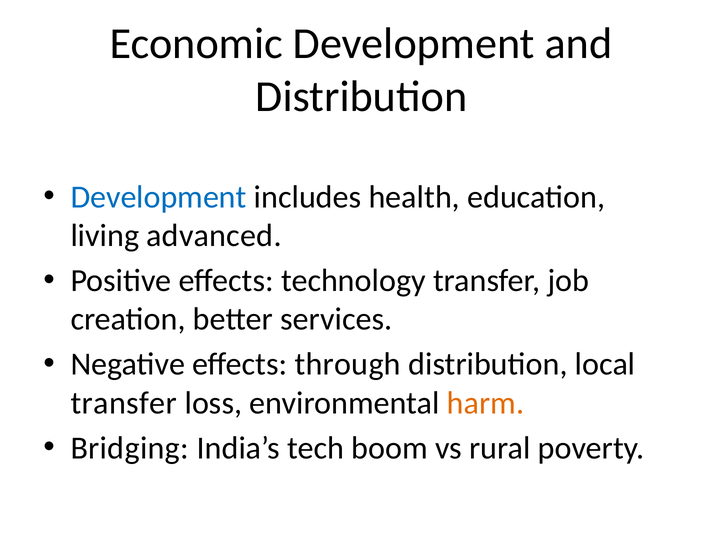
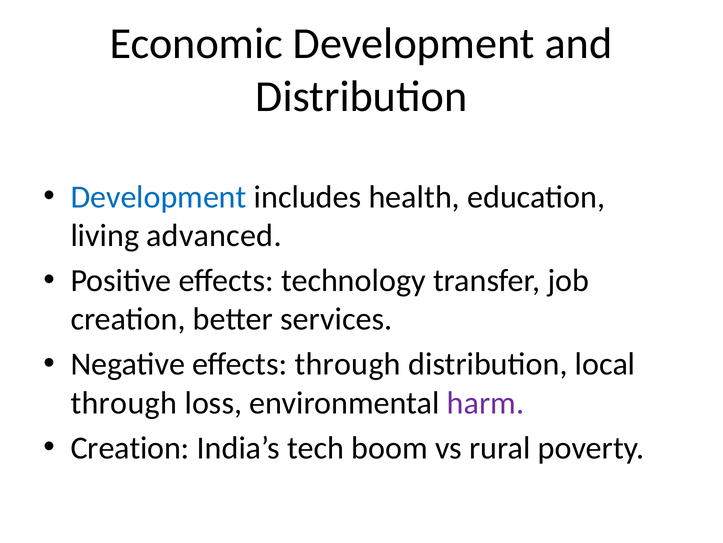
transfer: transfer -> through (124, 402)
harm colour: orange -> purple (486, 402)
Bridging: Bridging -> Creation (130, 447)
